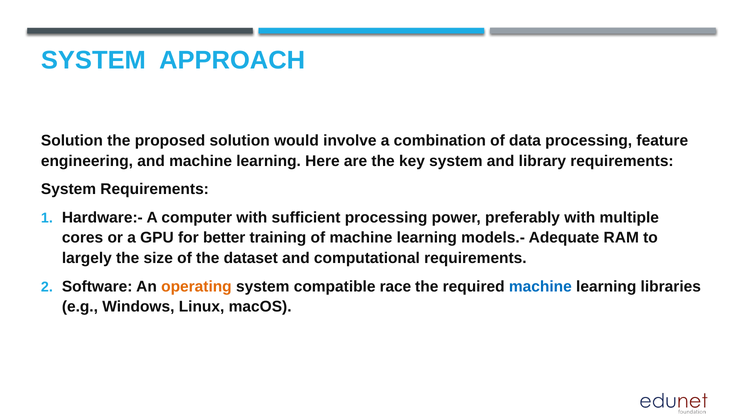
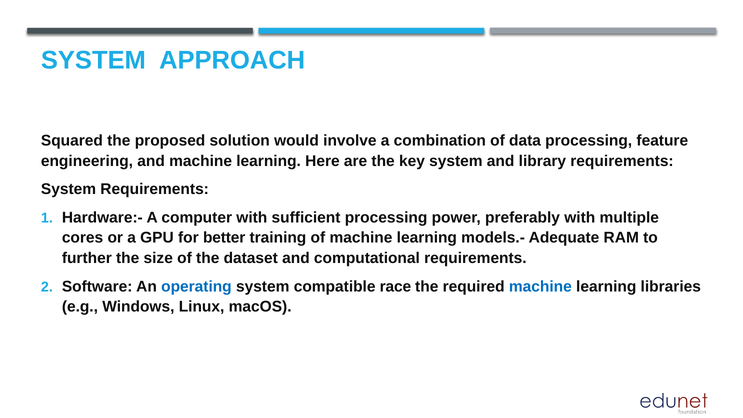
Solution: Solution -> Squared (72, 141)
largely: largely -> further (87, 258)
operating colour: orange -> blue (196, 286)
